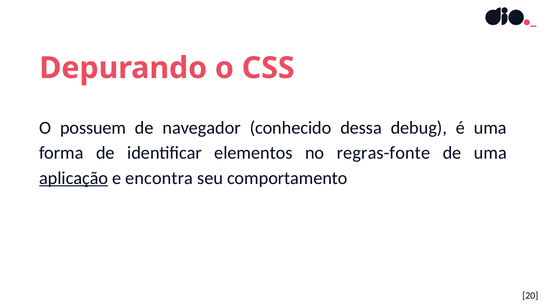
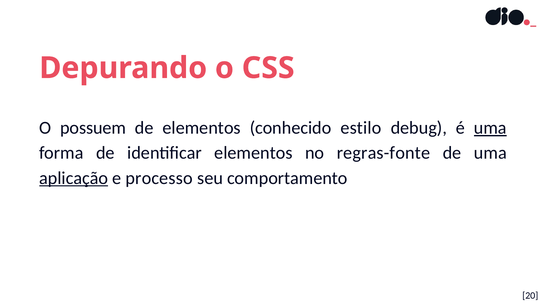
de navegador: navegador -> elementos (202, 128)
dessa: dessa -> estilo (361, 128)
uma underline: none -> present (490, 128)
encontra: encontra -> processo (159, 178)
